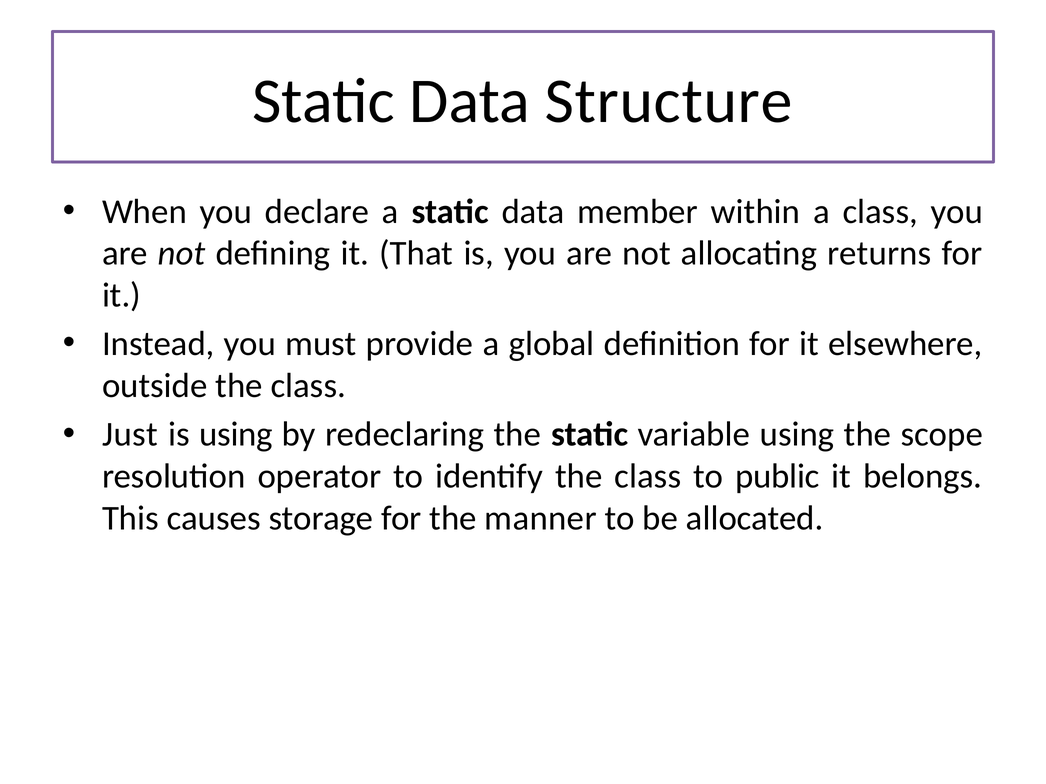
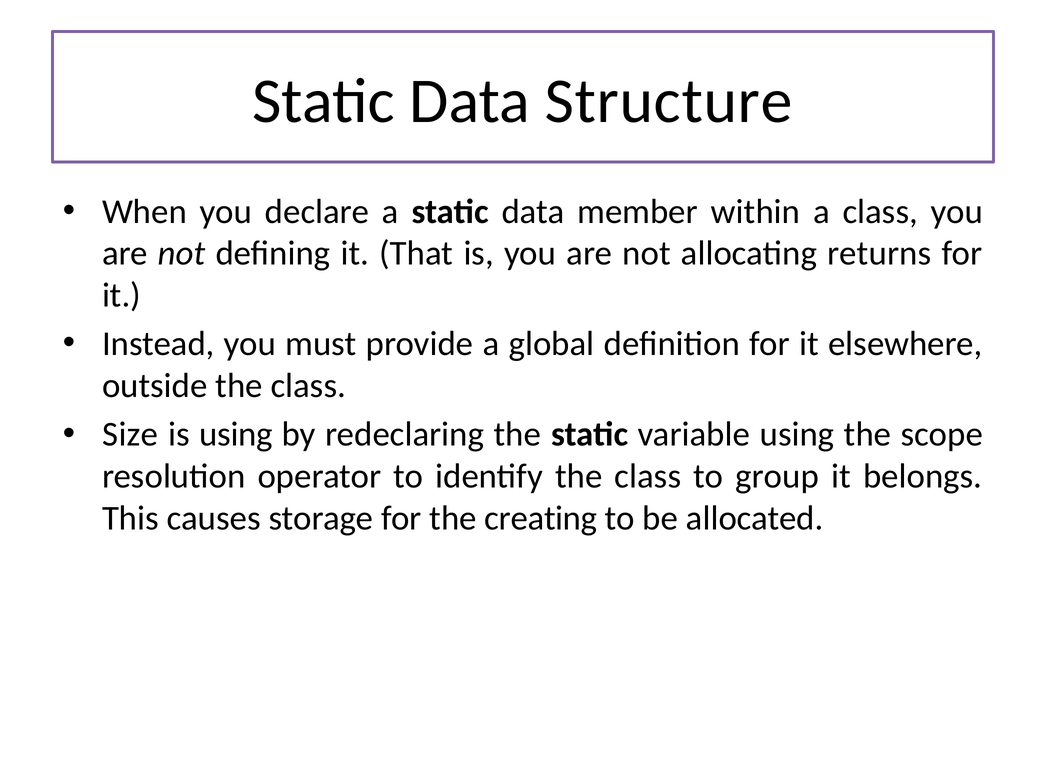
Just: Just -> Size (130, 435)
public: public -> group (777, 477)
manner: manner -> creating (541, 518)
